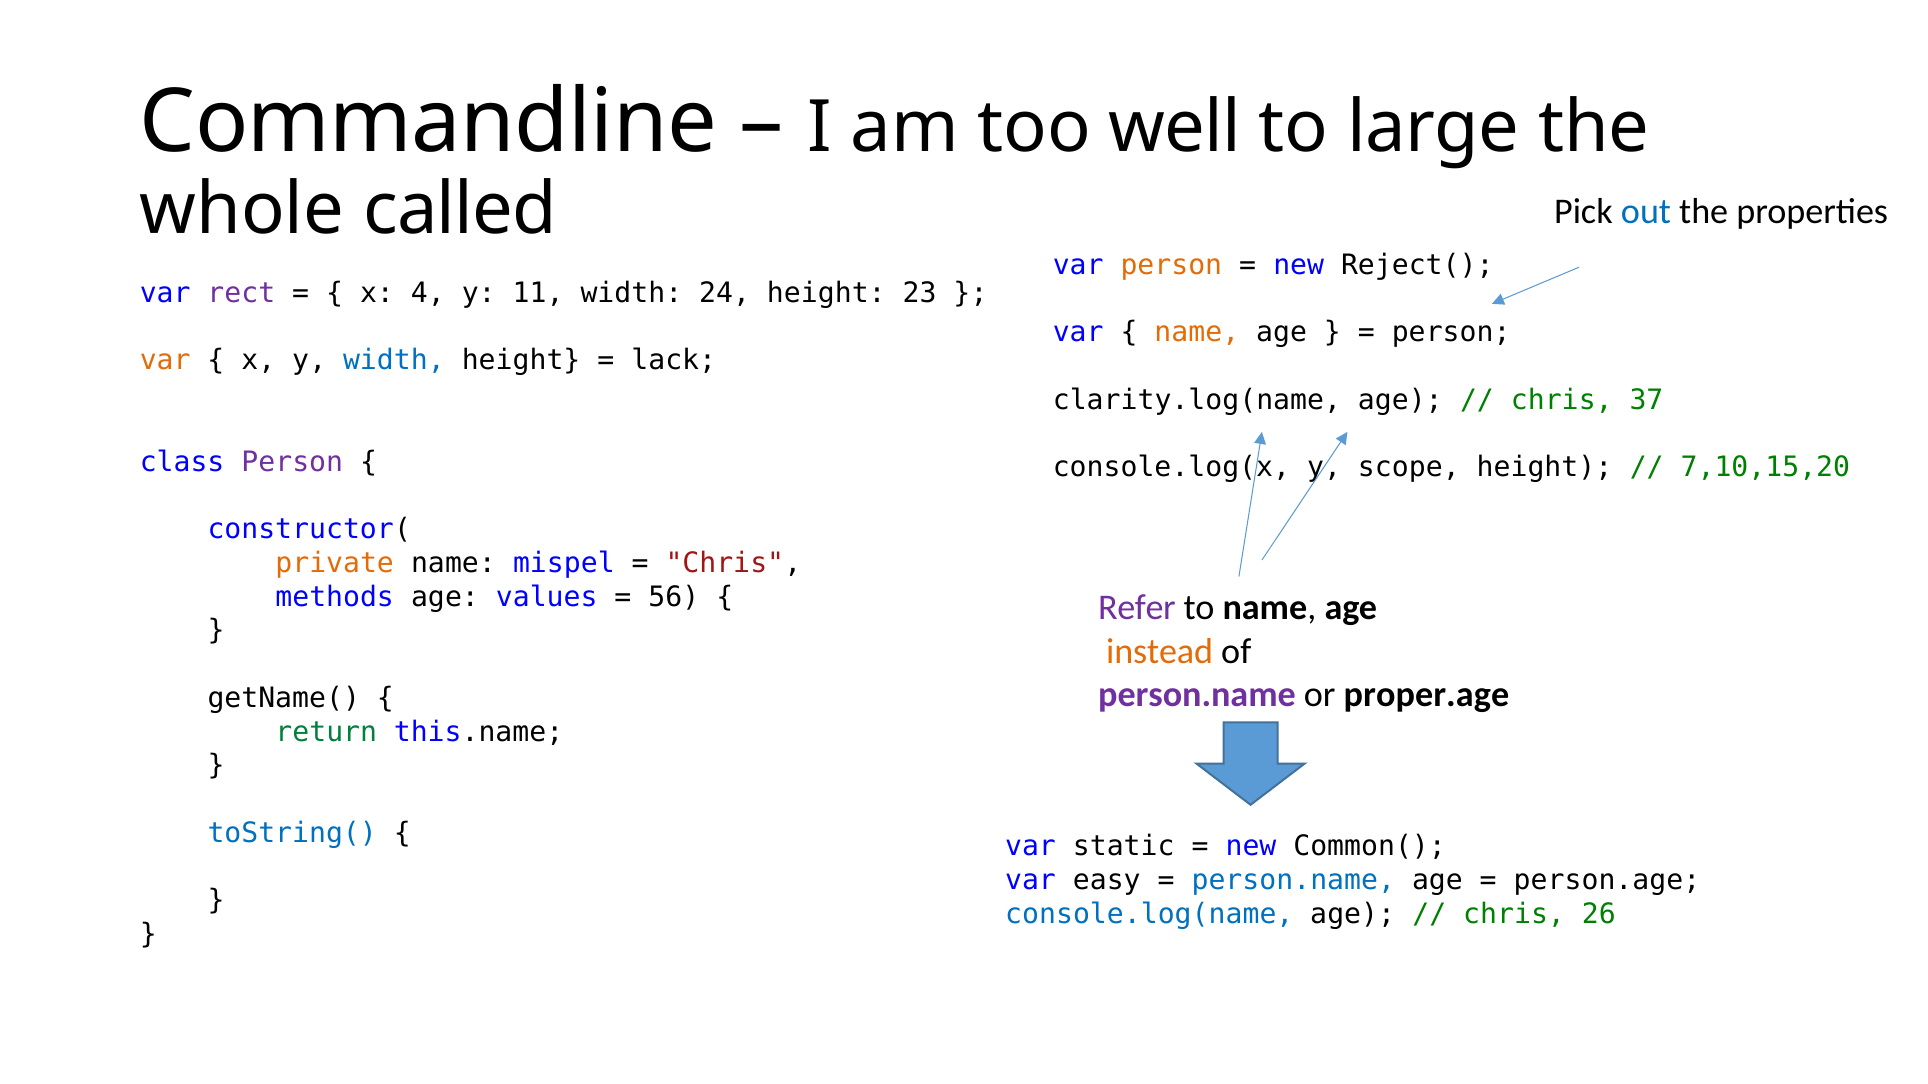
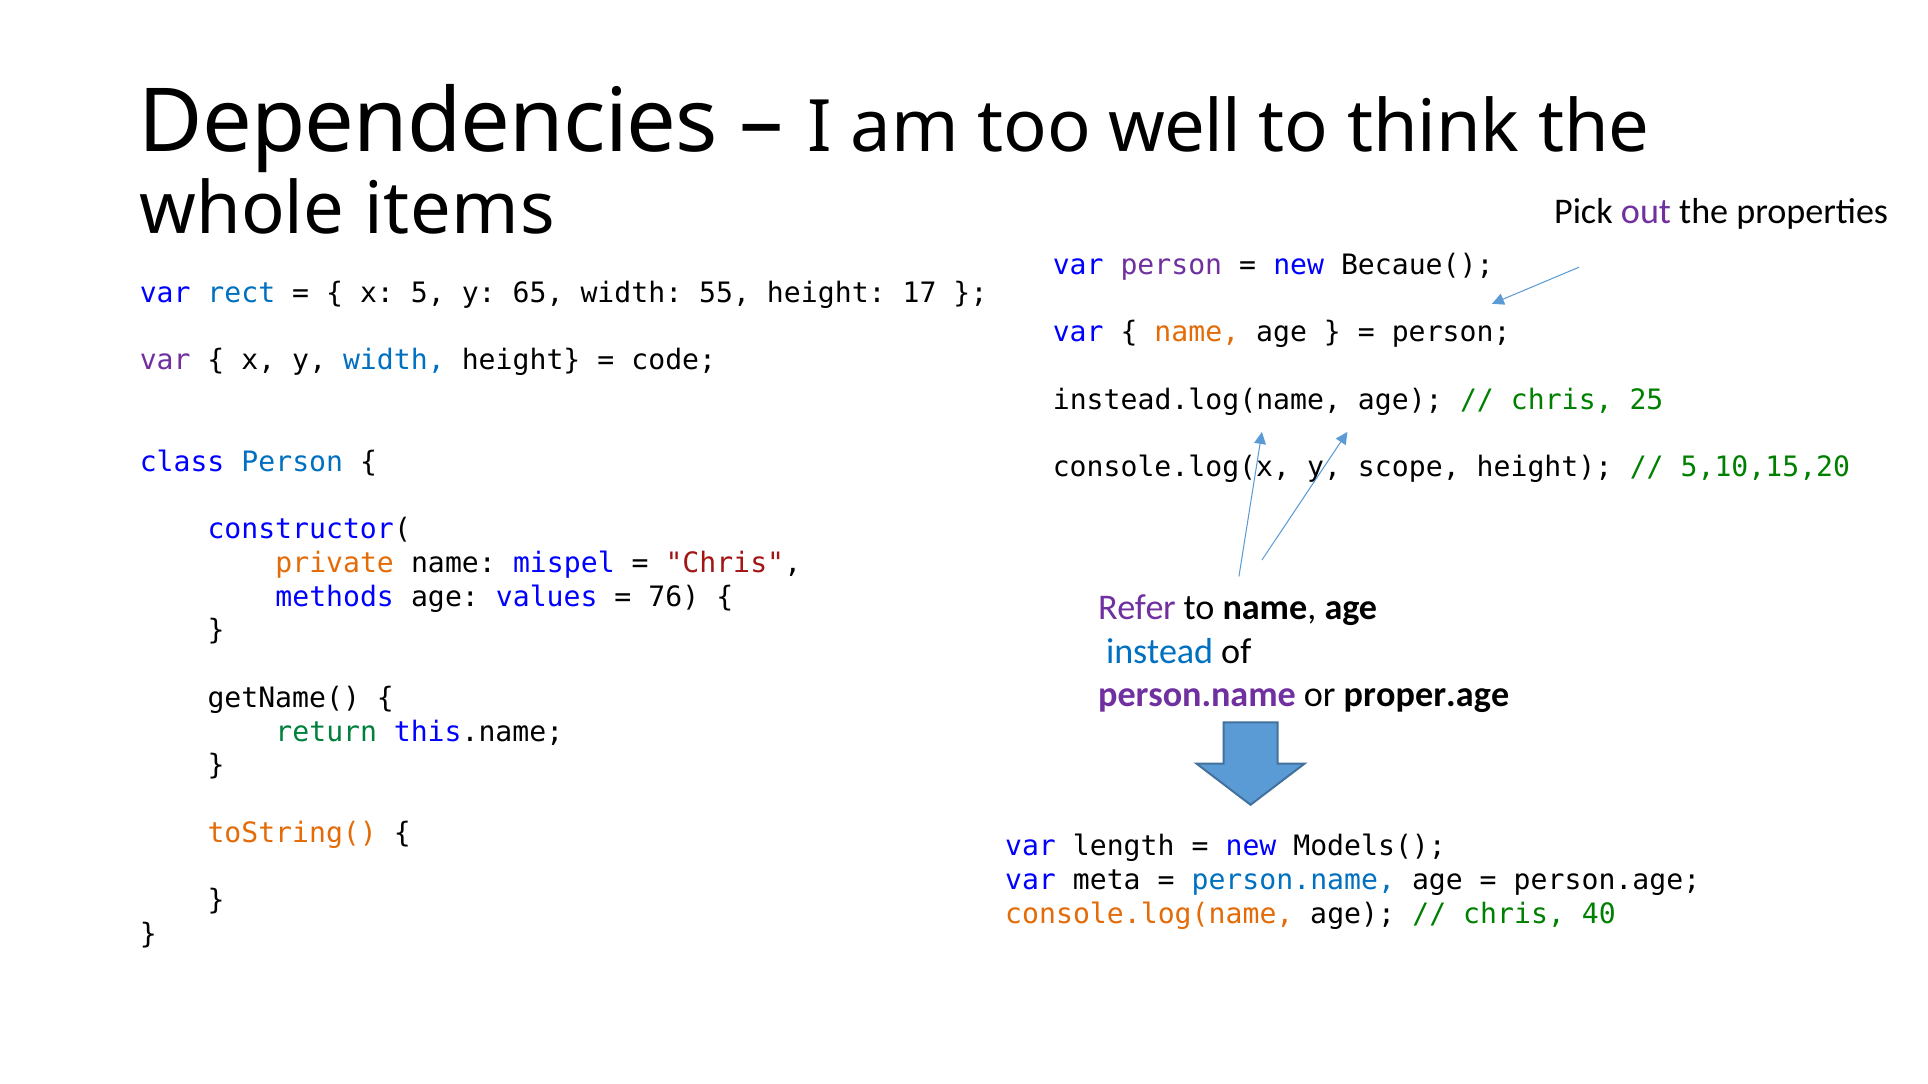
Commandline: Commandline -> Dependencies (429, 123)
large: large -> think (1433, 128)
called: called -> items (459, 210)
out colour: blue -> purple (1646, 212)
person colour: orange -> purple (1171, 265)
Reject(: Reject( -> Becaue( (1417, 265)
rect colour: purple -> blue (241, 293)
4: 4 -> 5 (428, 293)
11: 11 -> 65 (538, 293)
24: 24 -> 55 (725, 293)
23: 23 -> 17 (920, 293)
var colour: orange -> purple (165, 361)
lack: lack -> code (674, 361)
clarity.log(name: clarity.log(name -> instead.log(name (1197, 400)
37: 37 -> 25 (1646, 400)
Person colour: purple -> blue (292, 462)
7,10,15,20: 7,10,15,20 -> 5,10,15,20 (1765, 468)
56: 56 -> 76 (674, 597)
instead colour: orange -> blue (1160, 651)
toString( colour: blue -> orange (292, 833)
static: static -> length (1124, 847)
Common(: Common( -> Models( (1370, 847)
easy: easy -> meta (1107, 881)
console.log(name colour: blue -> orange (1149, 914)
26: 26 -> 40 (1599, 914)
